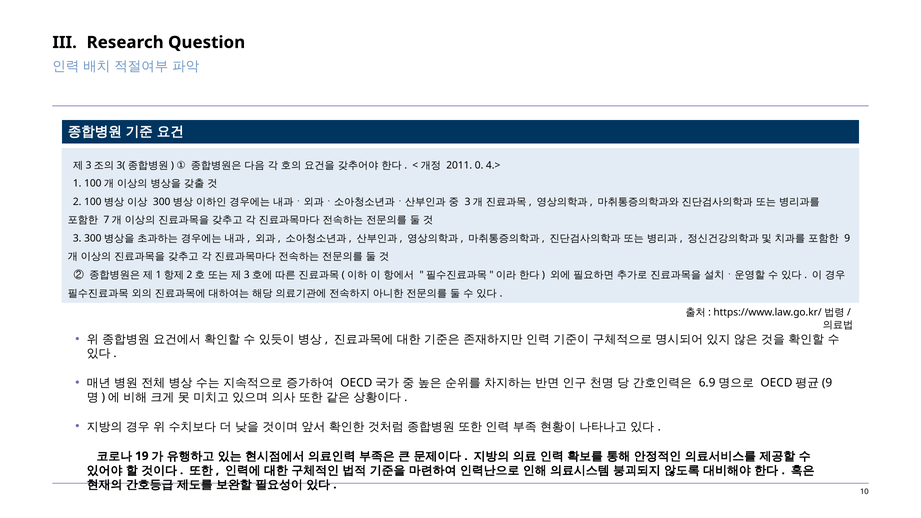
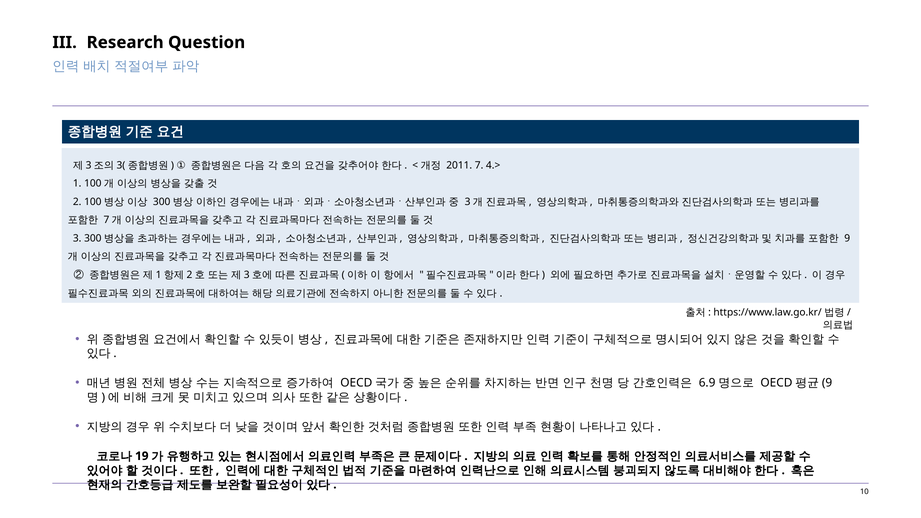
0: 0 -> 7 (479, 165)
